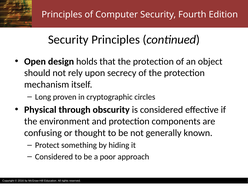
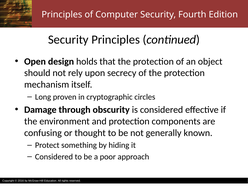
Physical: Physical -> Damage (40, 110)
